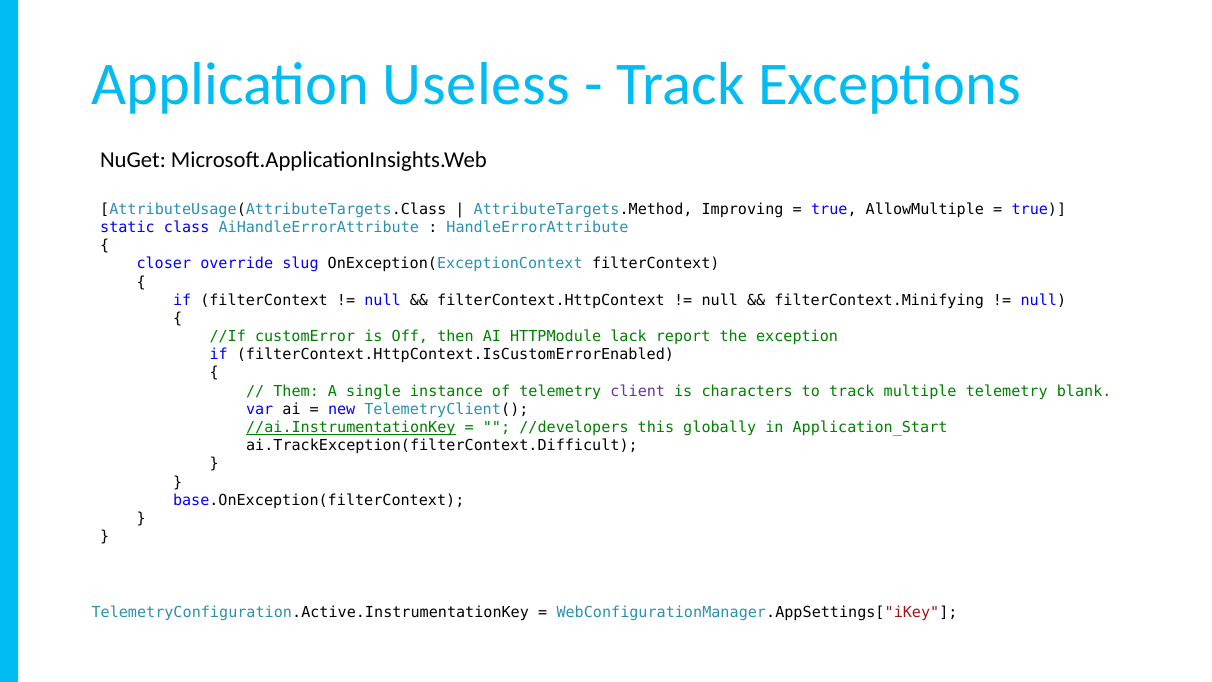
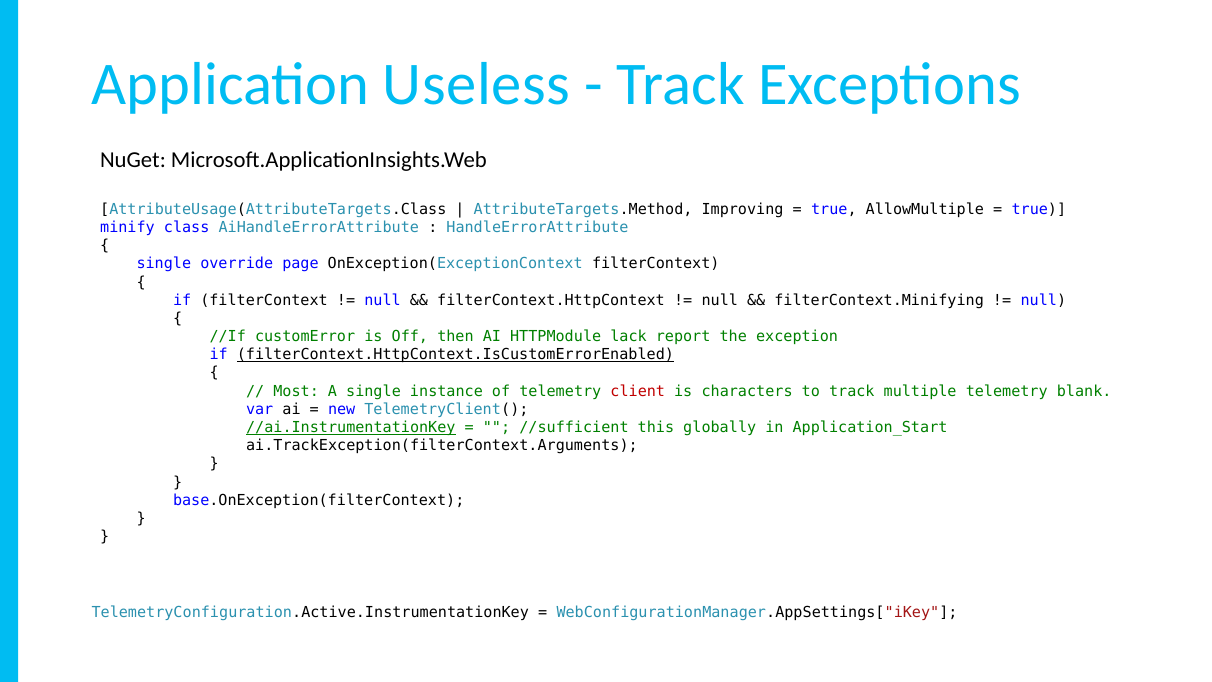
static: static -> minify (127, 227)
closer: closer -> single (164, 264)
slug: slug -> page (300, 264)
filterContext.HttpContext.IsCustomErrorEnabled underline: none -> present (455, 355)
Them: Them -> Most (296, 391)
client colour: purple -> red (638, 391)
//developers: //developers -> //sufficient (574, 427)
ai.TrackException(filterContext.Difficult: ai.TrackException(filterContext.Difficult -> ai.TrackException(filterContext.Arguments (442, 446)
